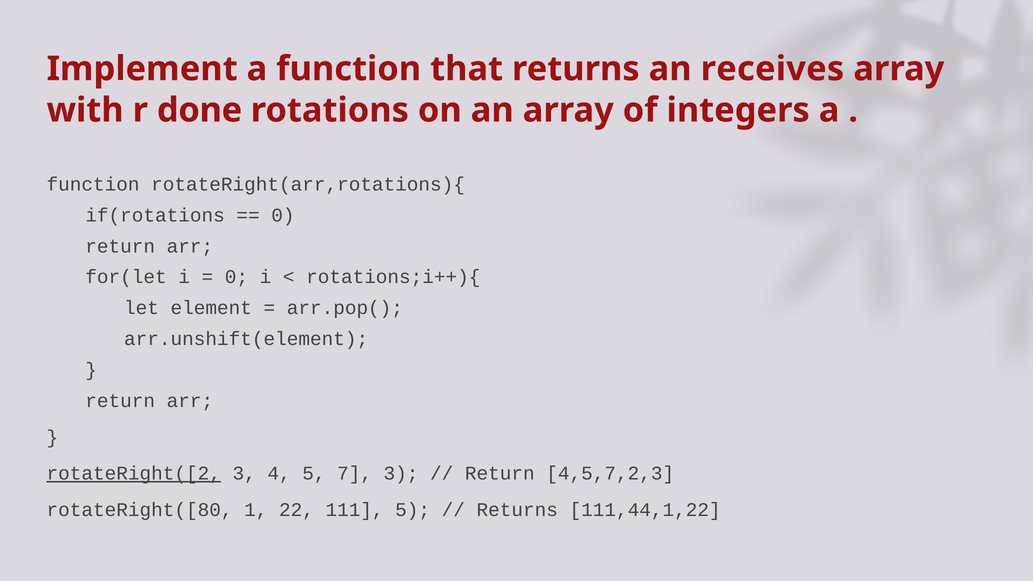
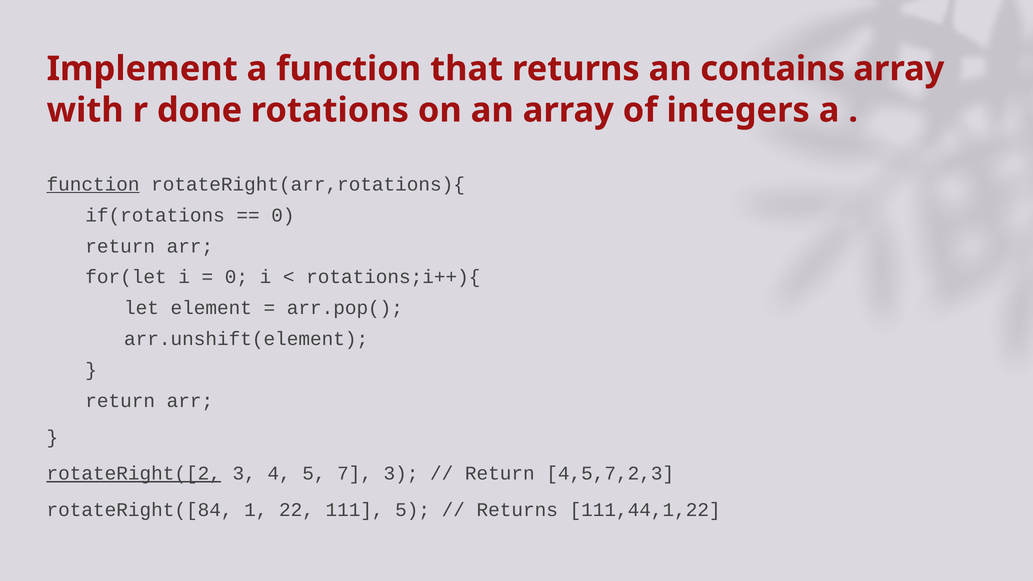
receives: receives -> contains (773, 69)
function underline: none -> present (93, 184)
rotateRight([80: rotateRight([80 -> rotateRight([84 (140, 510)
